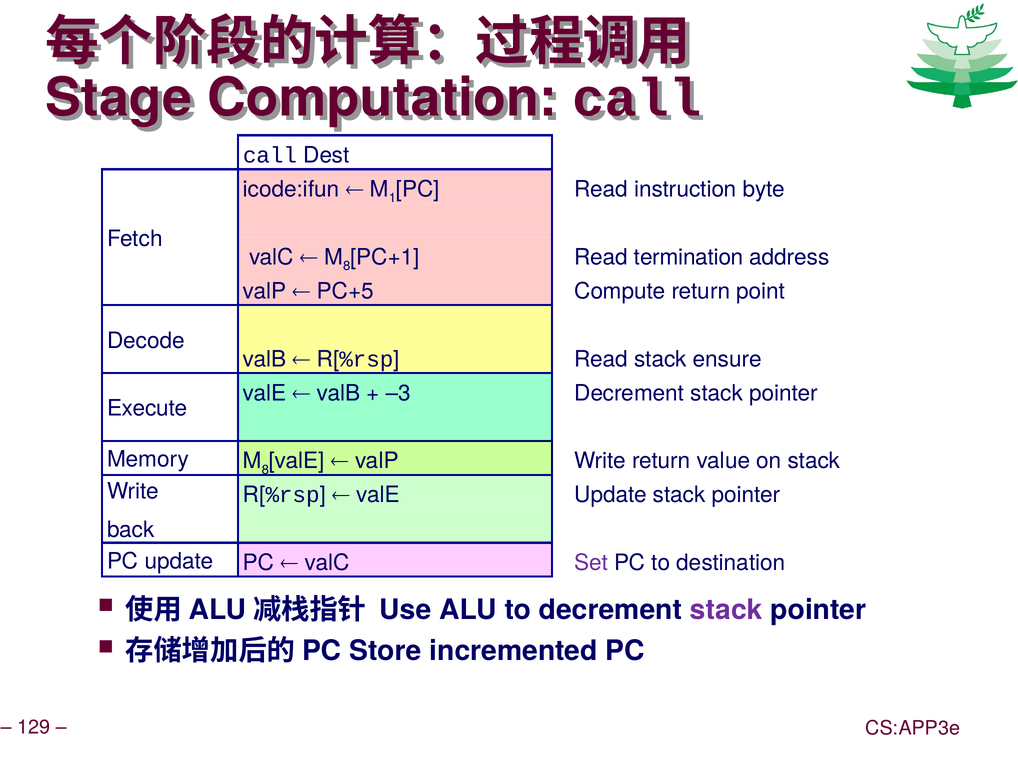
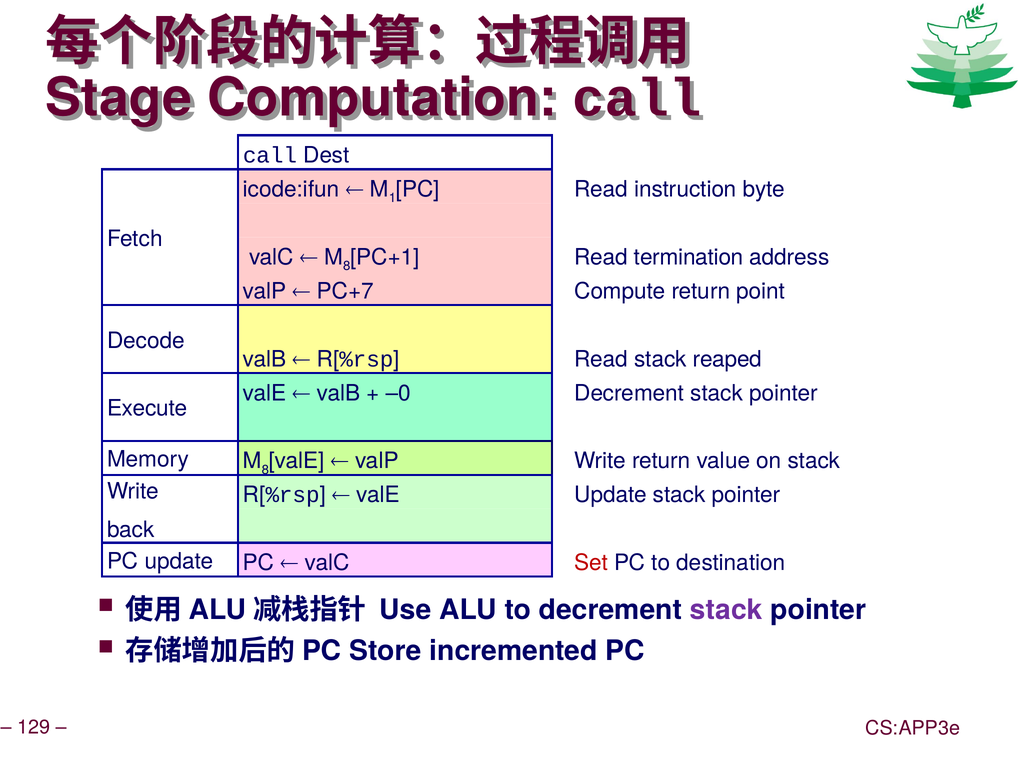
PC+5: PC+5 -> PC+7 (345, 291)
ensure: ensure -> reaped (727, 359)
–3: –3 -> –0 (398, 393)
Set colour: purple -> red (591, 563)
